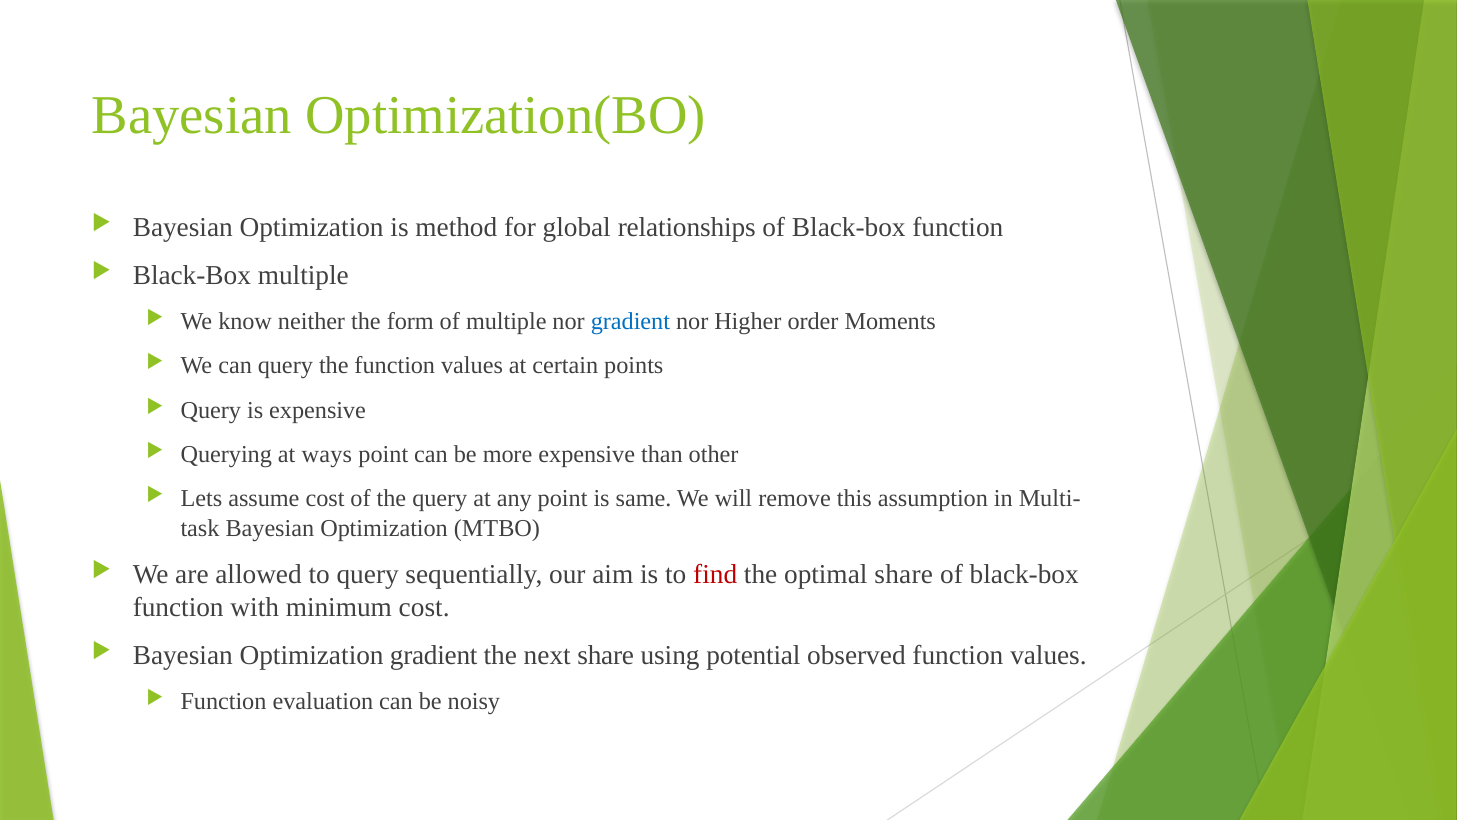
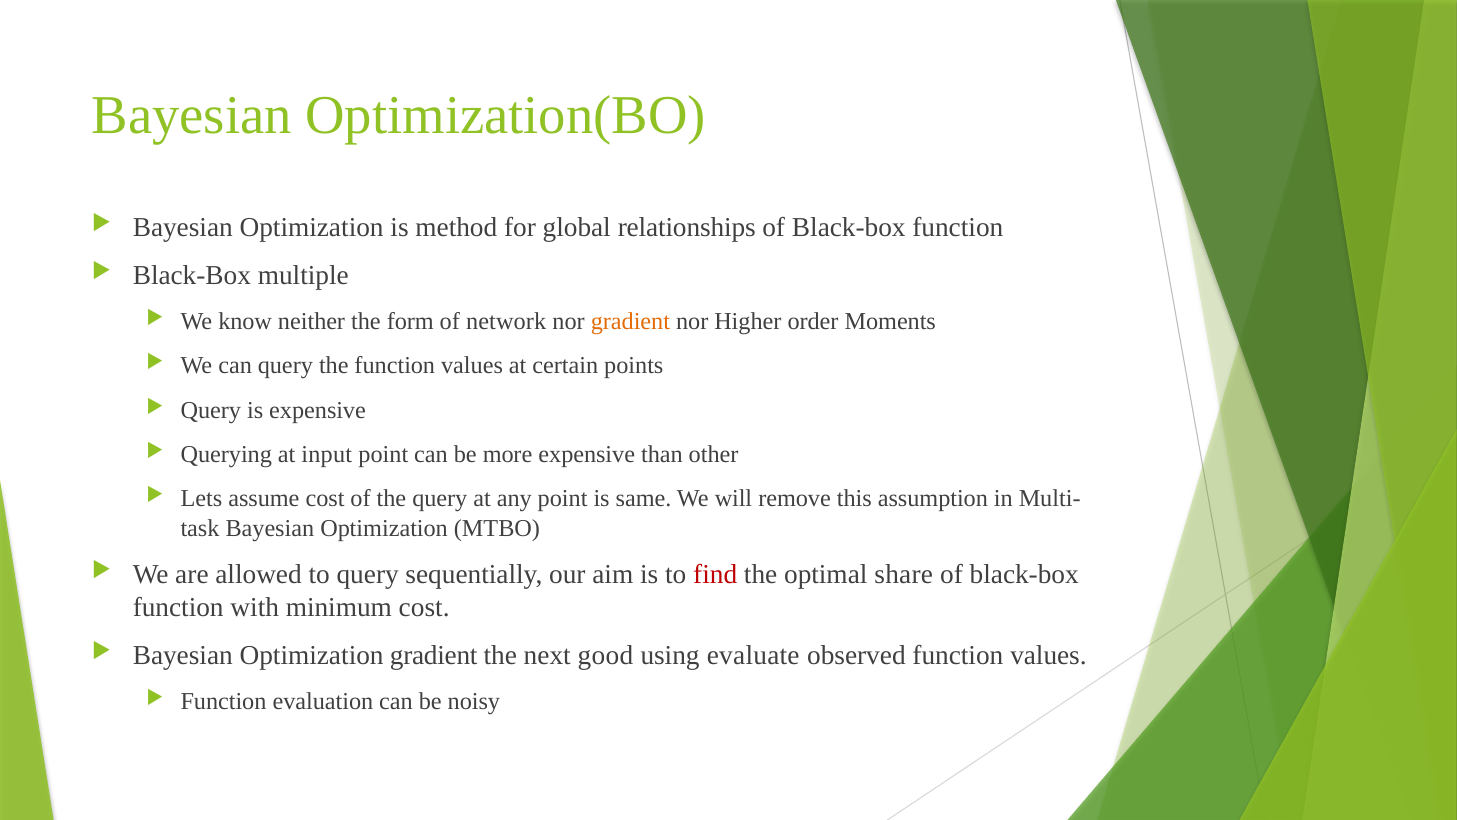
of multiple: multiple -> network (506, 321)
gradient colour: blue -> orange (630, 321)
ways: ways -> input (327, 454)
next share: share -> good (605, 655)
potential: potential -> evaluate (753, 655)
